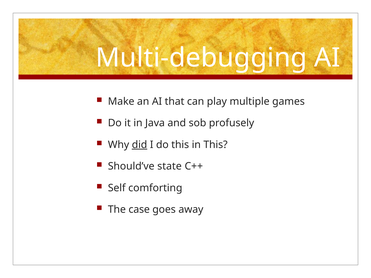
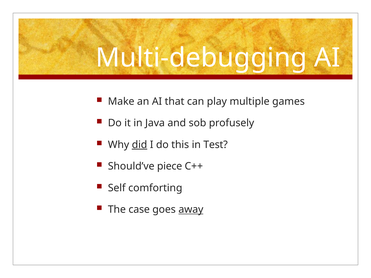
in This: This -> Test (216, 145)
state: state -> piece (170, 166)
away underline: none -> present (191, 210)
